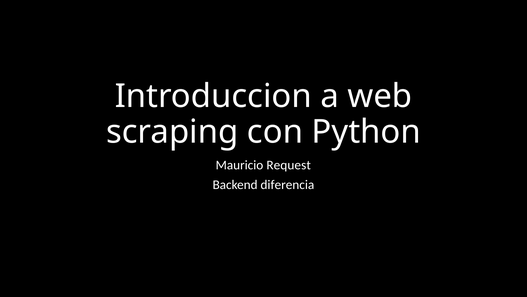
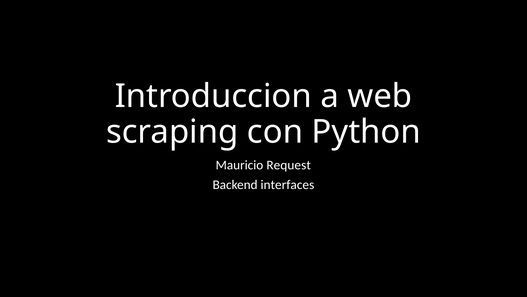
diferencia: diferencia -> interfaces (287, 184)
